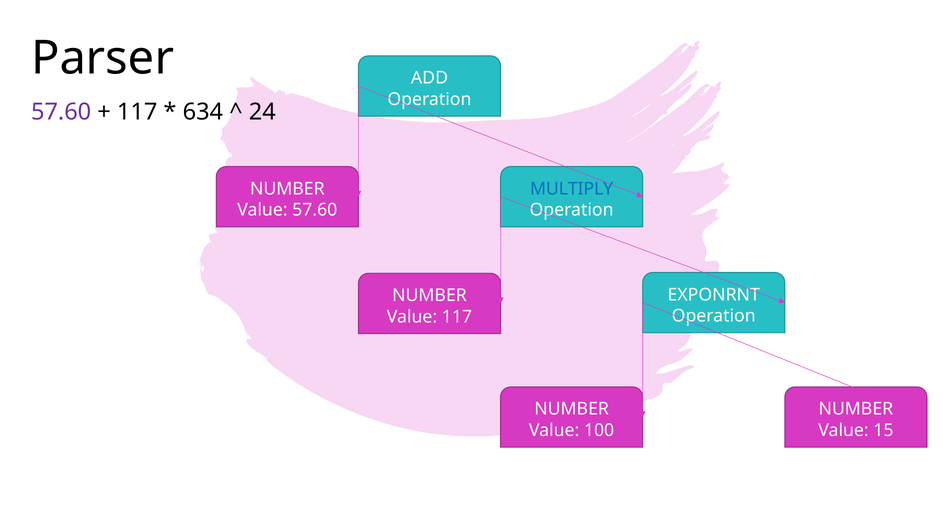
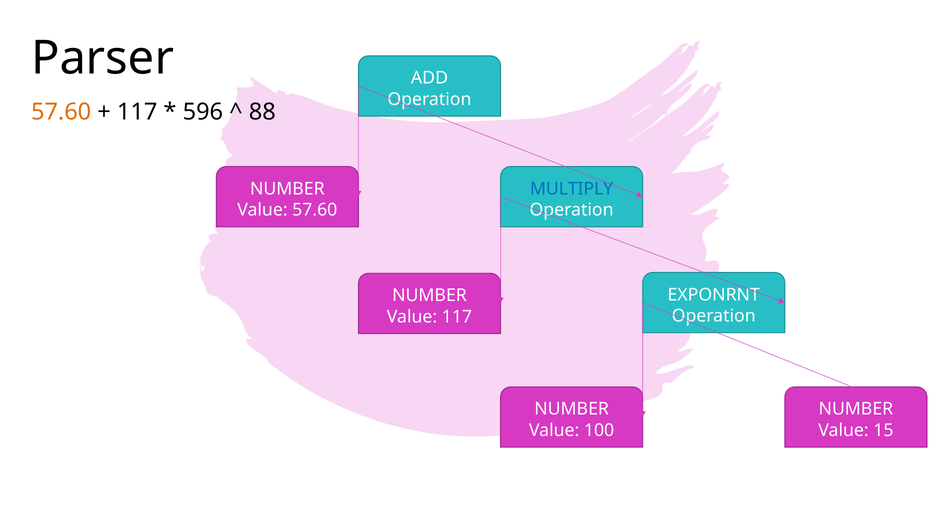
57.60 colour: purple -> orange (61, 112)
634: 634 -> 596 (203, 112)
24: 24 -> 88 (262, 112)
